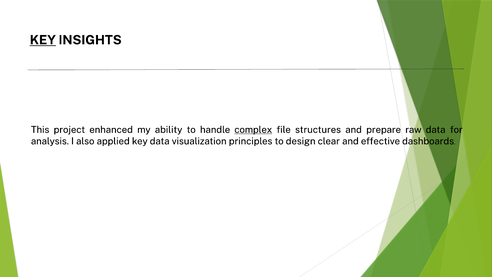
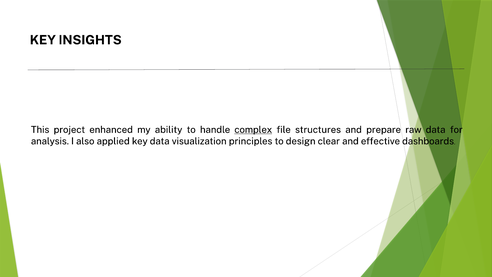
KEY underline: present -> none (43, 40)
